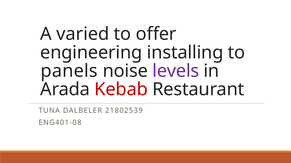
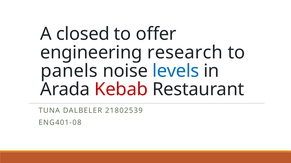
varied: varied -> closed (83, 34)
installing: installing -> research (185, 53)
levels colour: purple -> blue (176, 71)
